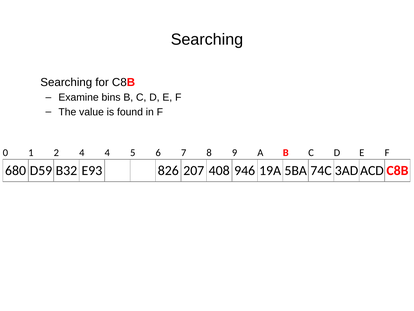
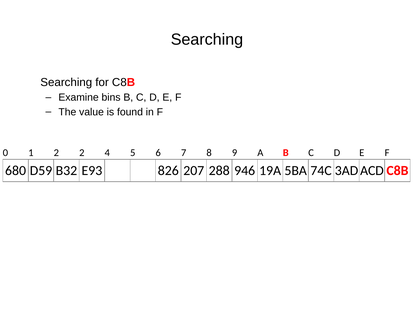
2 4: 4 -> 2 (82, 152)
408: 408 -> 288 (219, 170)
